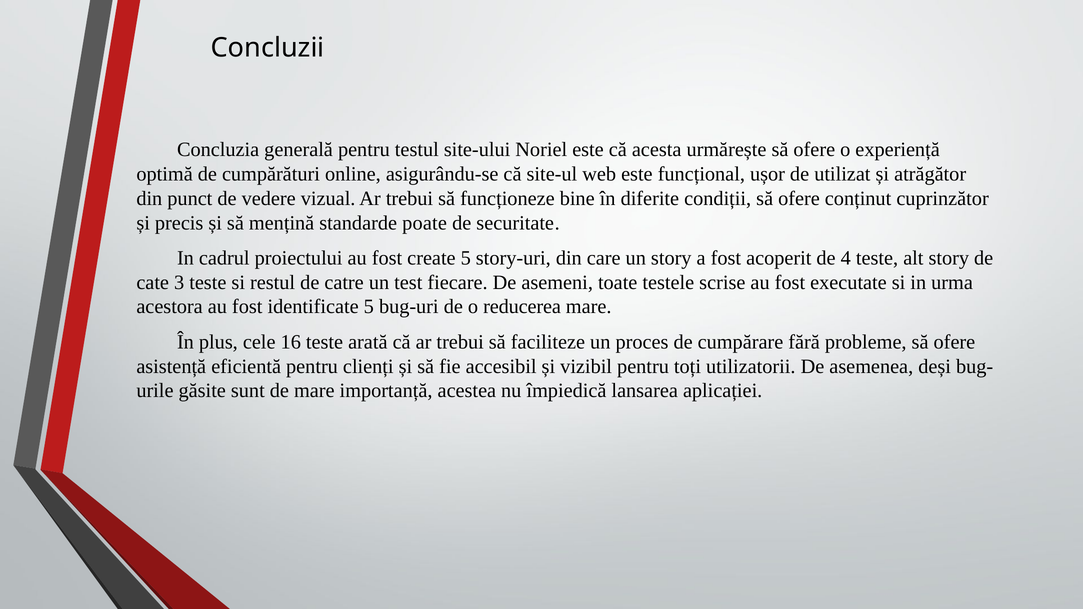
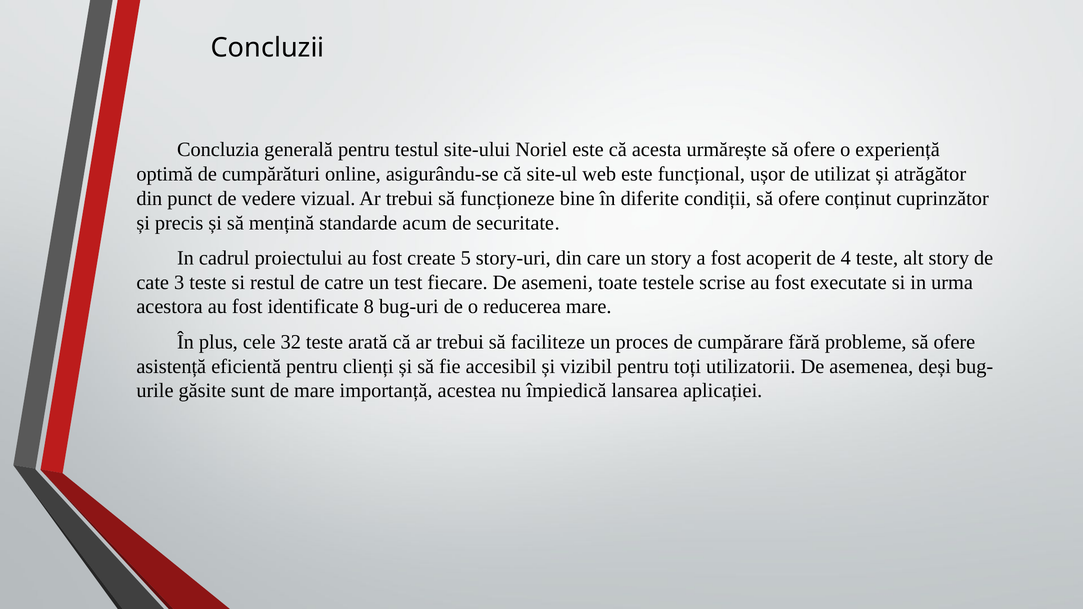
poate: poate -> acum (425, 223)
identificate 5: 5 -> 8 (369, 307)
16: 16 -> 32 (291, 342)
